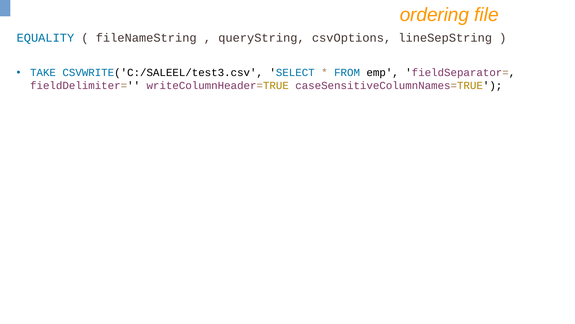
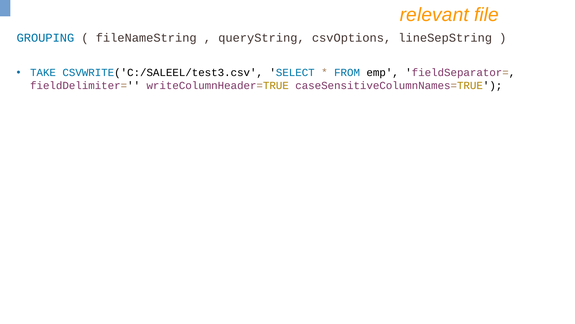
ordering: ordering -> relevant (434, 15)
EQUALITY: EQUALITY -> GROUPING (45, 38)
